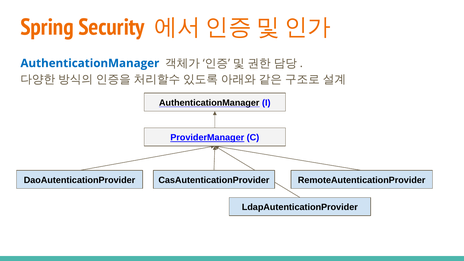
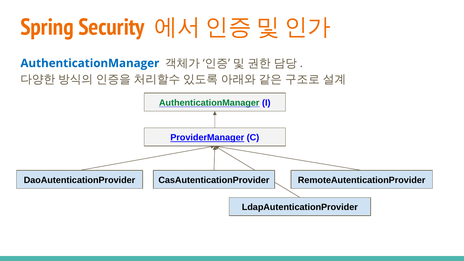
AuthenticationManager colour: black -> green (209, 103)
